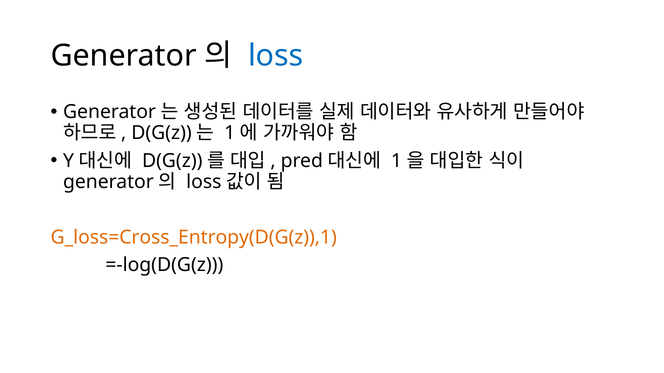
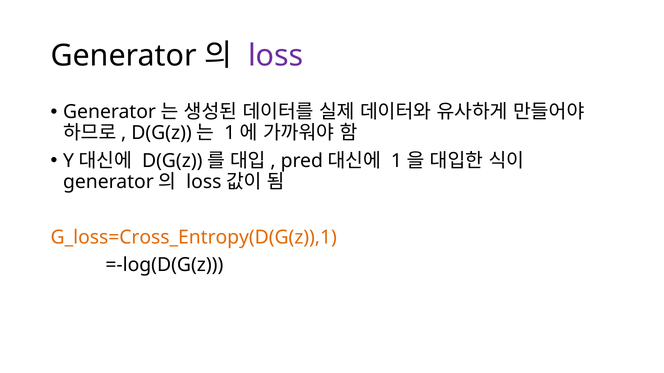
loss colour: blue -> purple (276, 56)
